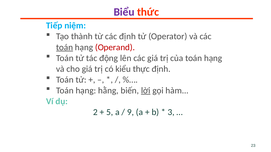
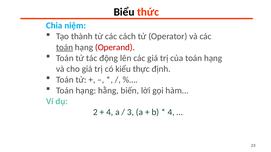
Biểu colour: purple -> black (124, 12)
Tiếp: Tiếp -> Chia (54, 26)
các định: định -> cách (127, 37)
lời underline: present -> none (146, 91)
5: 5 -> 4 (110, 112)
9: 9 -> 3 (131, 112)
3: 3 -> 4 (171, 112)
